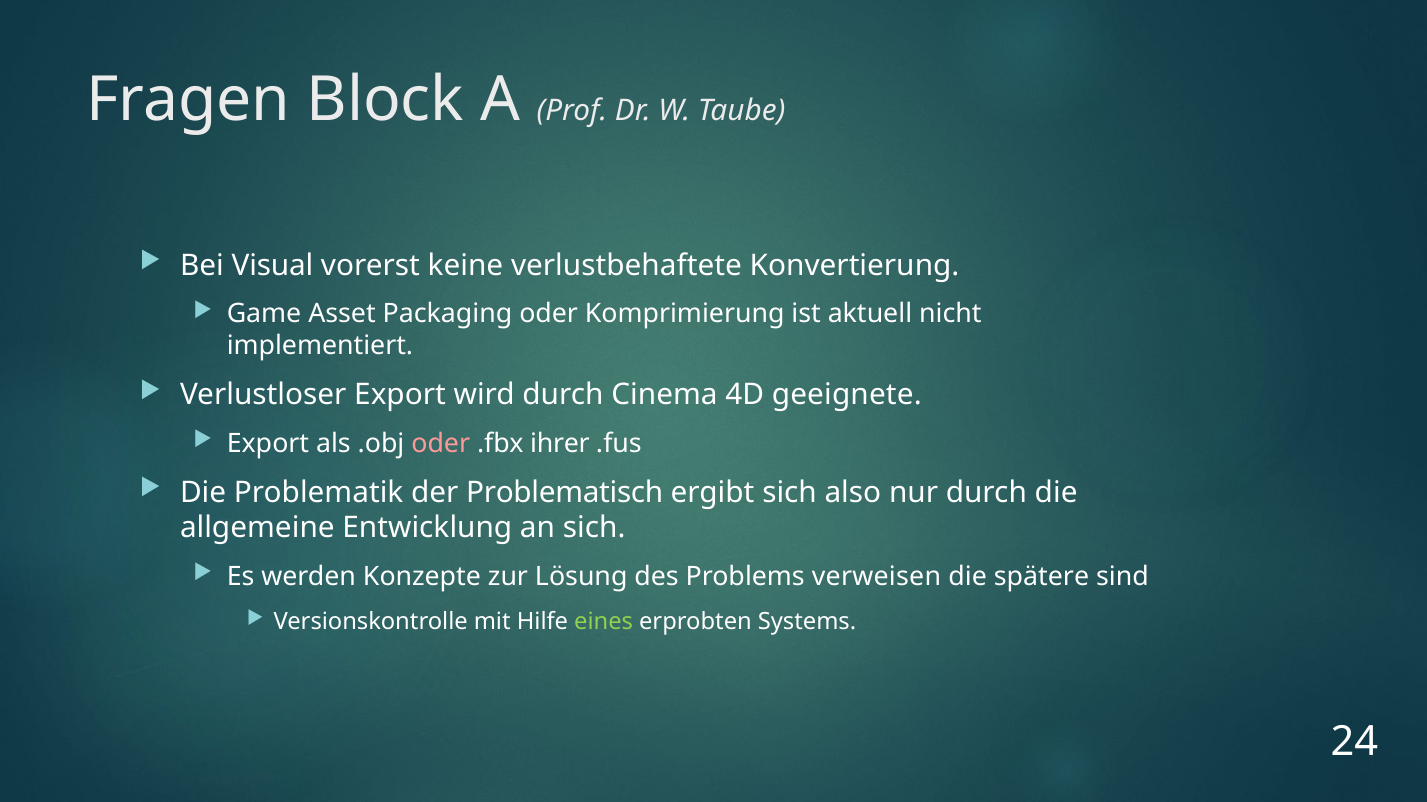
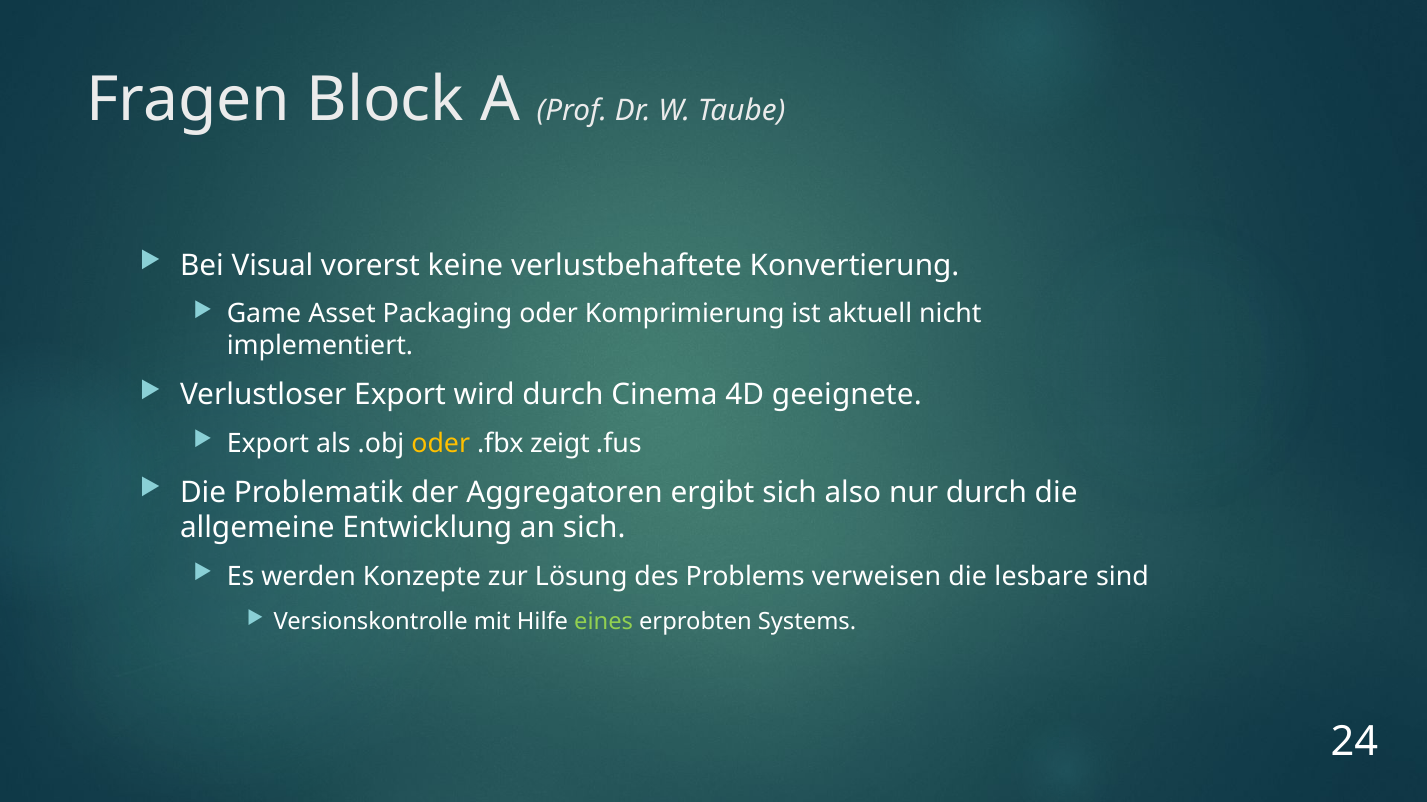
oder colour: pink -> yellow (441, 444)
ihrer: ihrer -> zeigt (560, 444)
Problematisch: Problematisch -> Aggregatoren (565, 493)
spätere: spätere -> lesbare (1041, 577)
